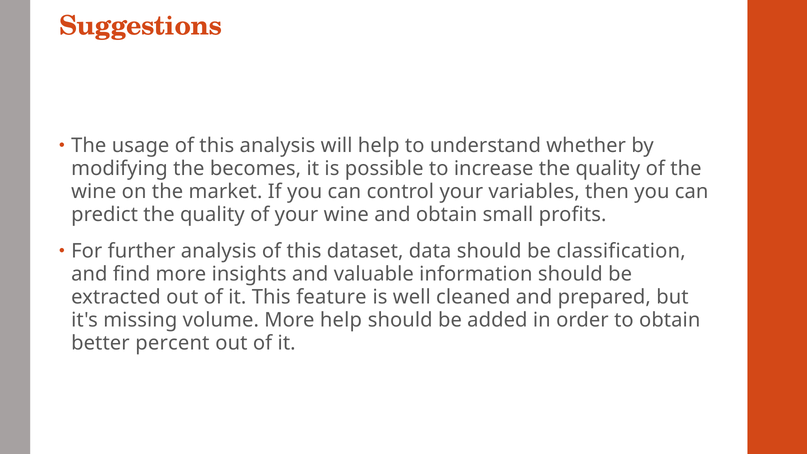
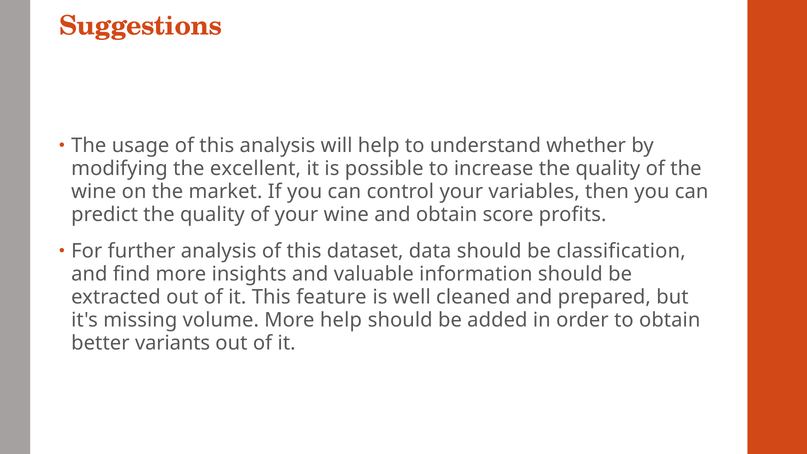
becomes: becomes -> excellent (255, 168)
small: small -> score (508, 214)
percent: percent -> variants (173, 343)
